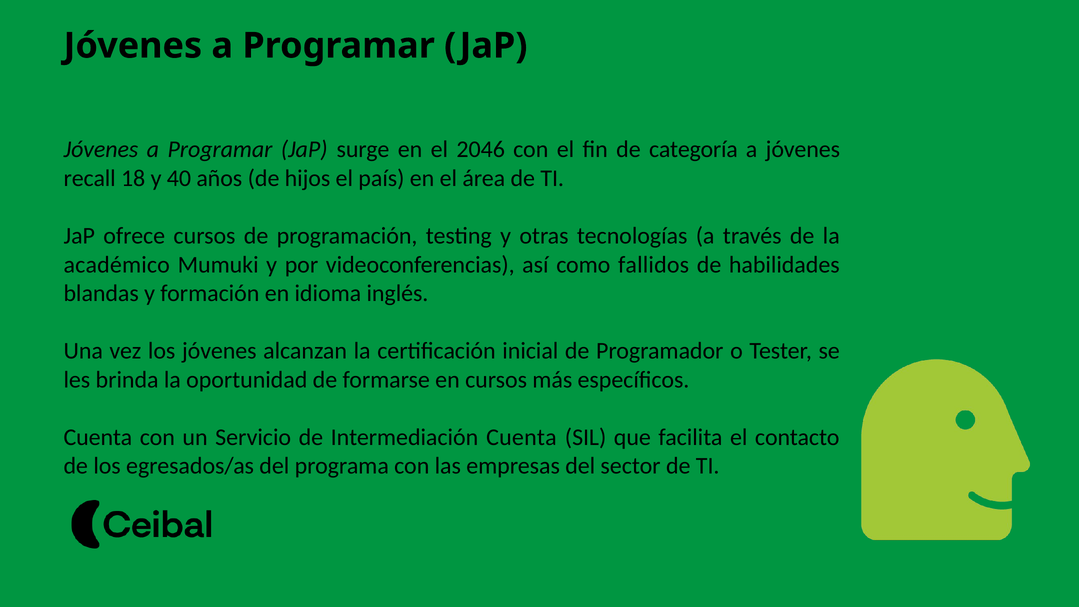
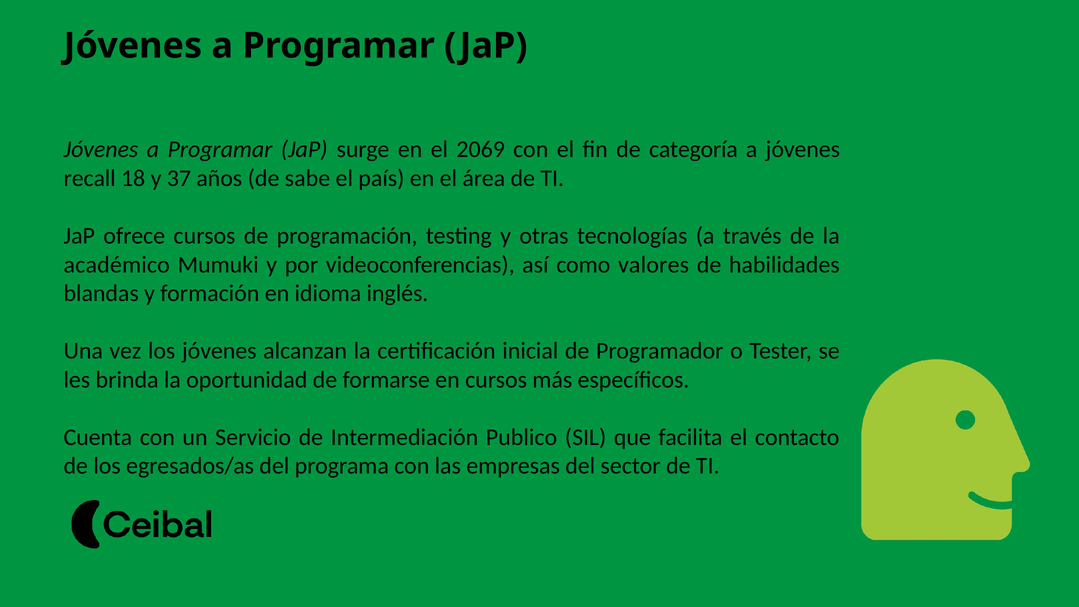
2046: 2046 -> 2069 (481, 150)
40: 40 -> 37 (179, 178)
hijos: hijos -> sabe (307, 178)
fallidos: fallidos -> valores (654, 265)
Intermediación Cuenta: Cuenta -> Publico (522, 437)
